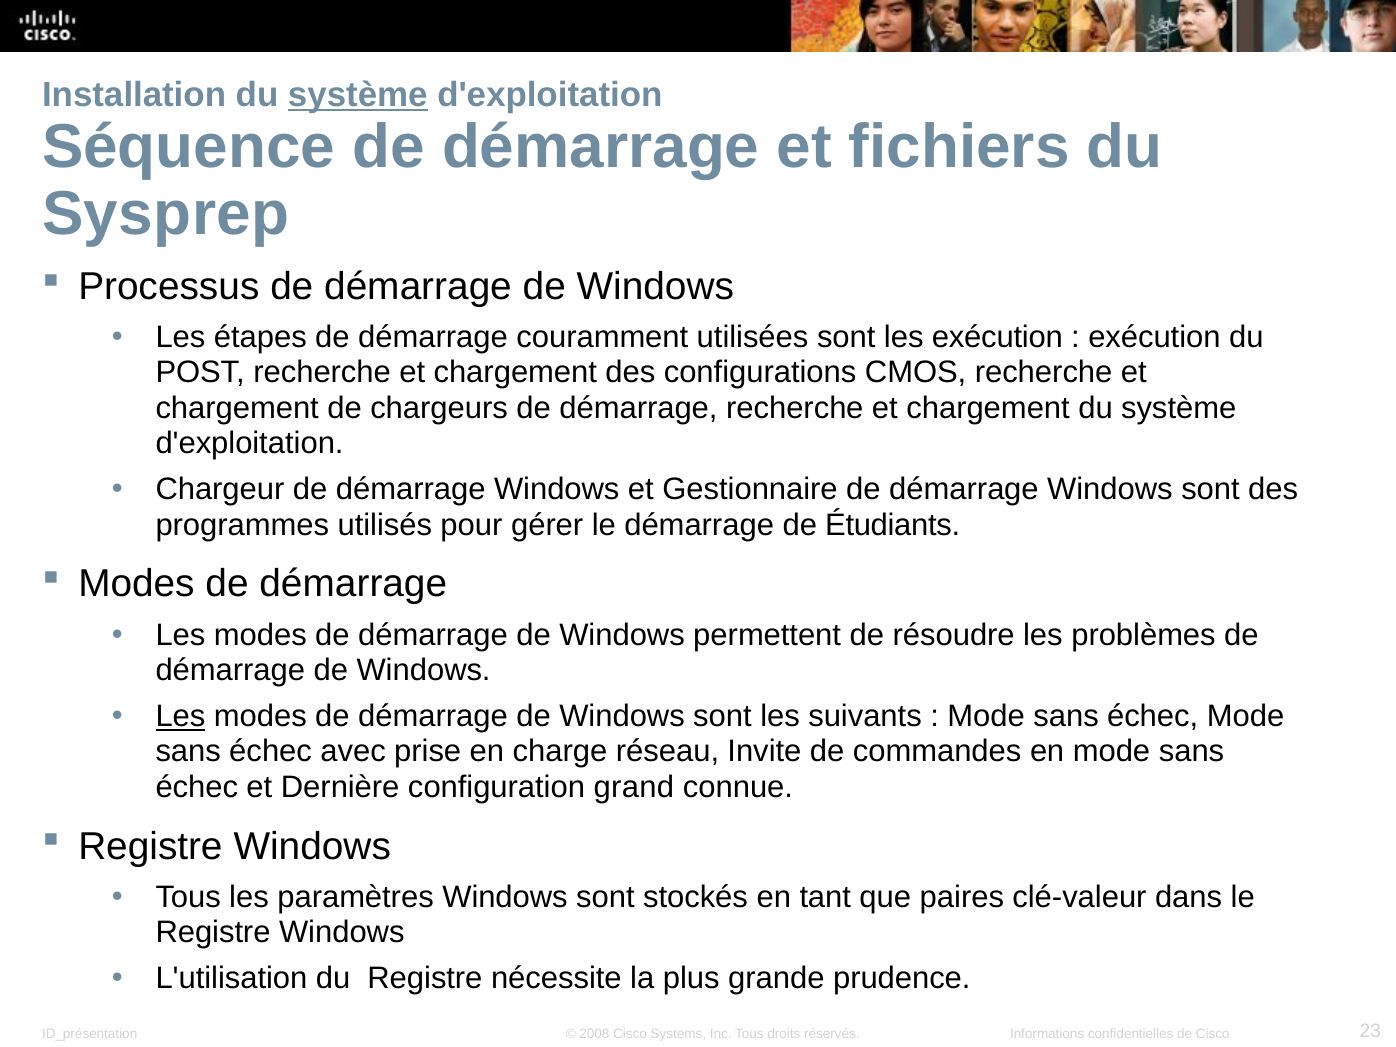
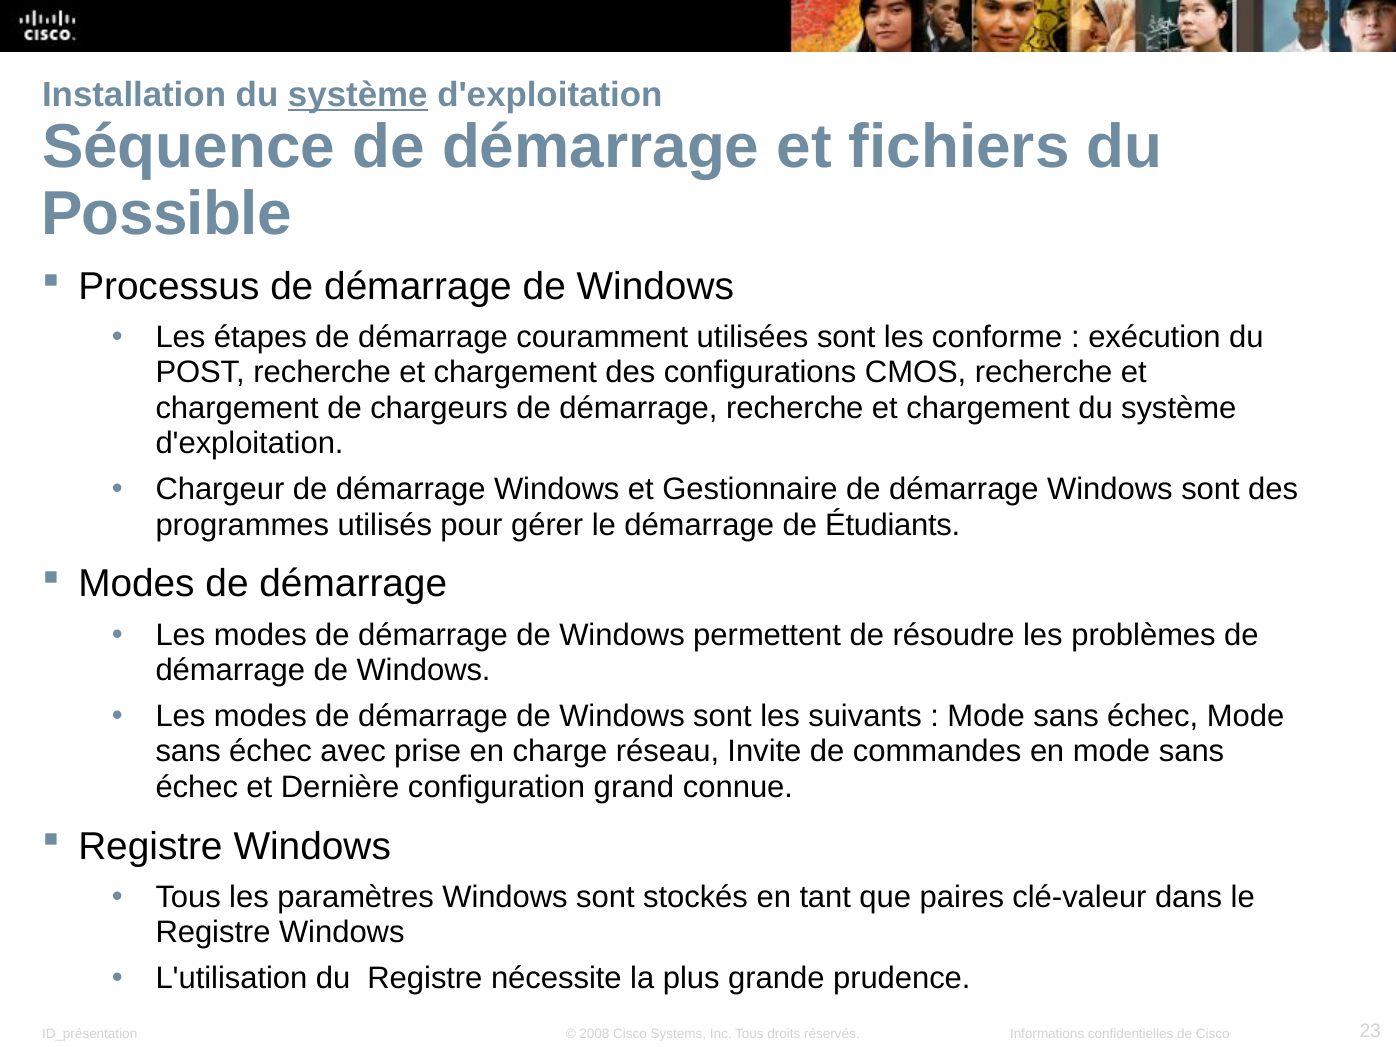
Sysprep: Sysprep -> Possible (167, 214)
les exécution: exécution -> conforme (997, 337)
Les underline: present -> none (180, 716)
